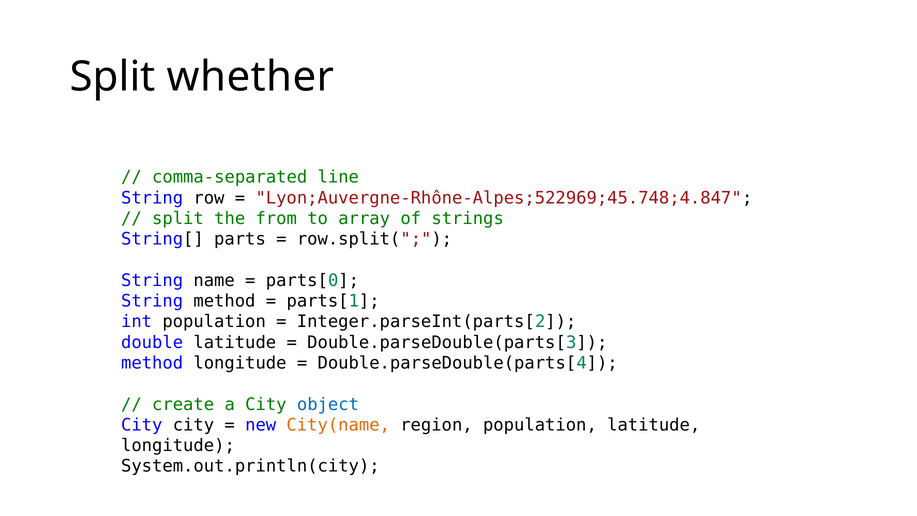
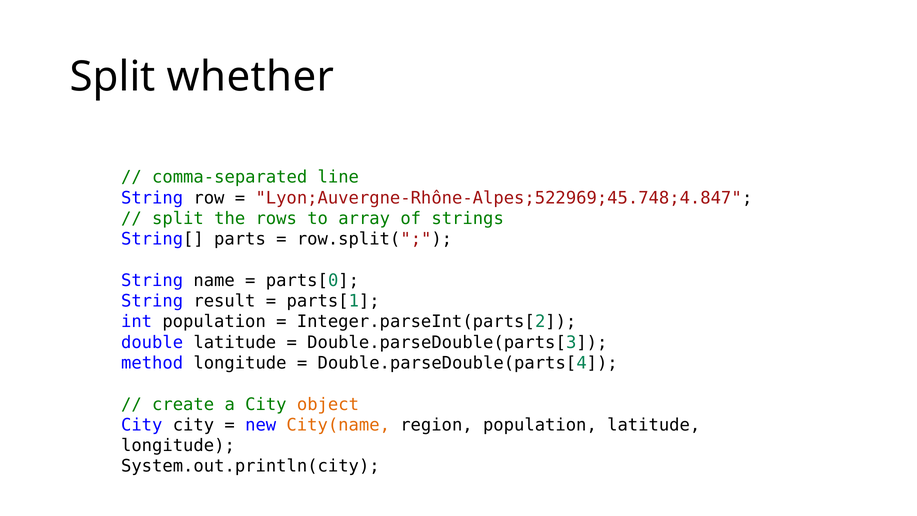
from: from -> rows (276, 219)
String method: method -> result (224, 301)
object colour: blue -> orange (328, 404)
